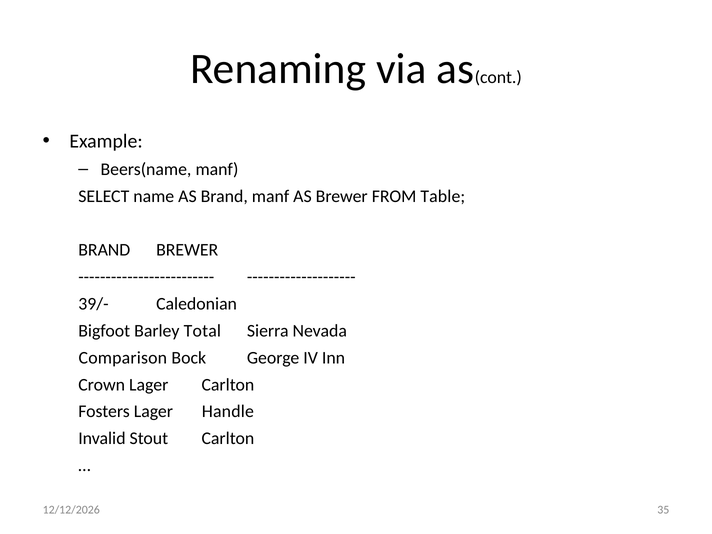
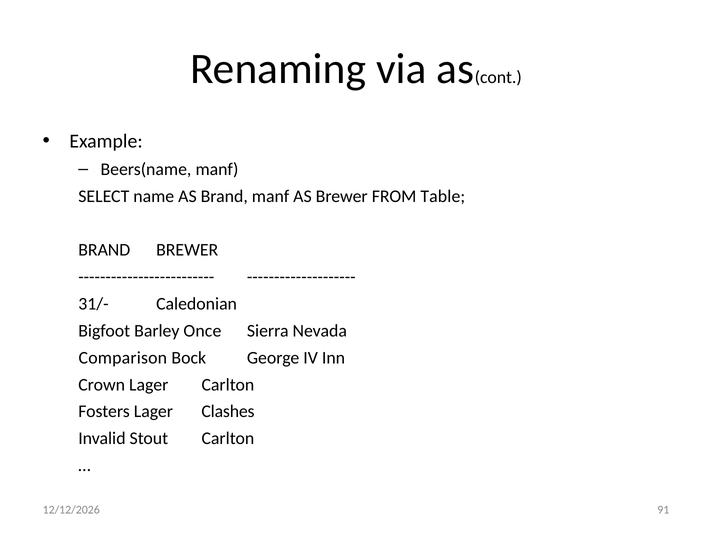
39/-: 39/- -> 31/- (93, 304)
Total: Total -> Once (202, 331)
Handle: Handle -> Clashes (228, 412)
35: 35 -> 91 (663, 510)
